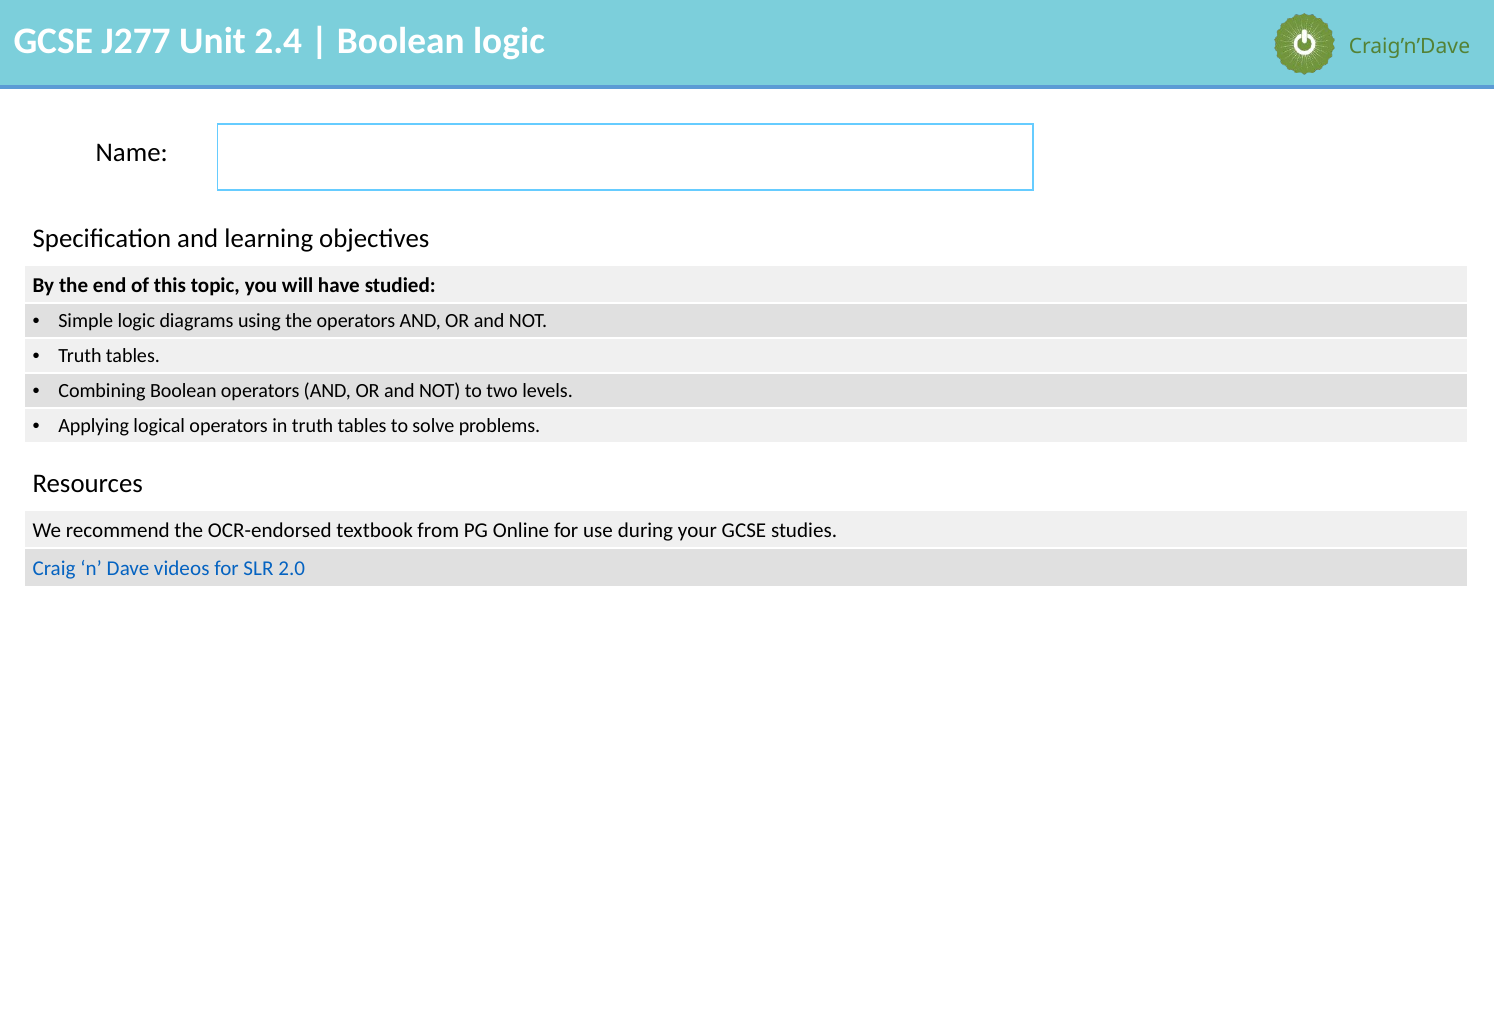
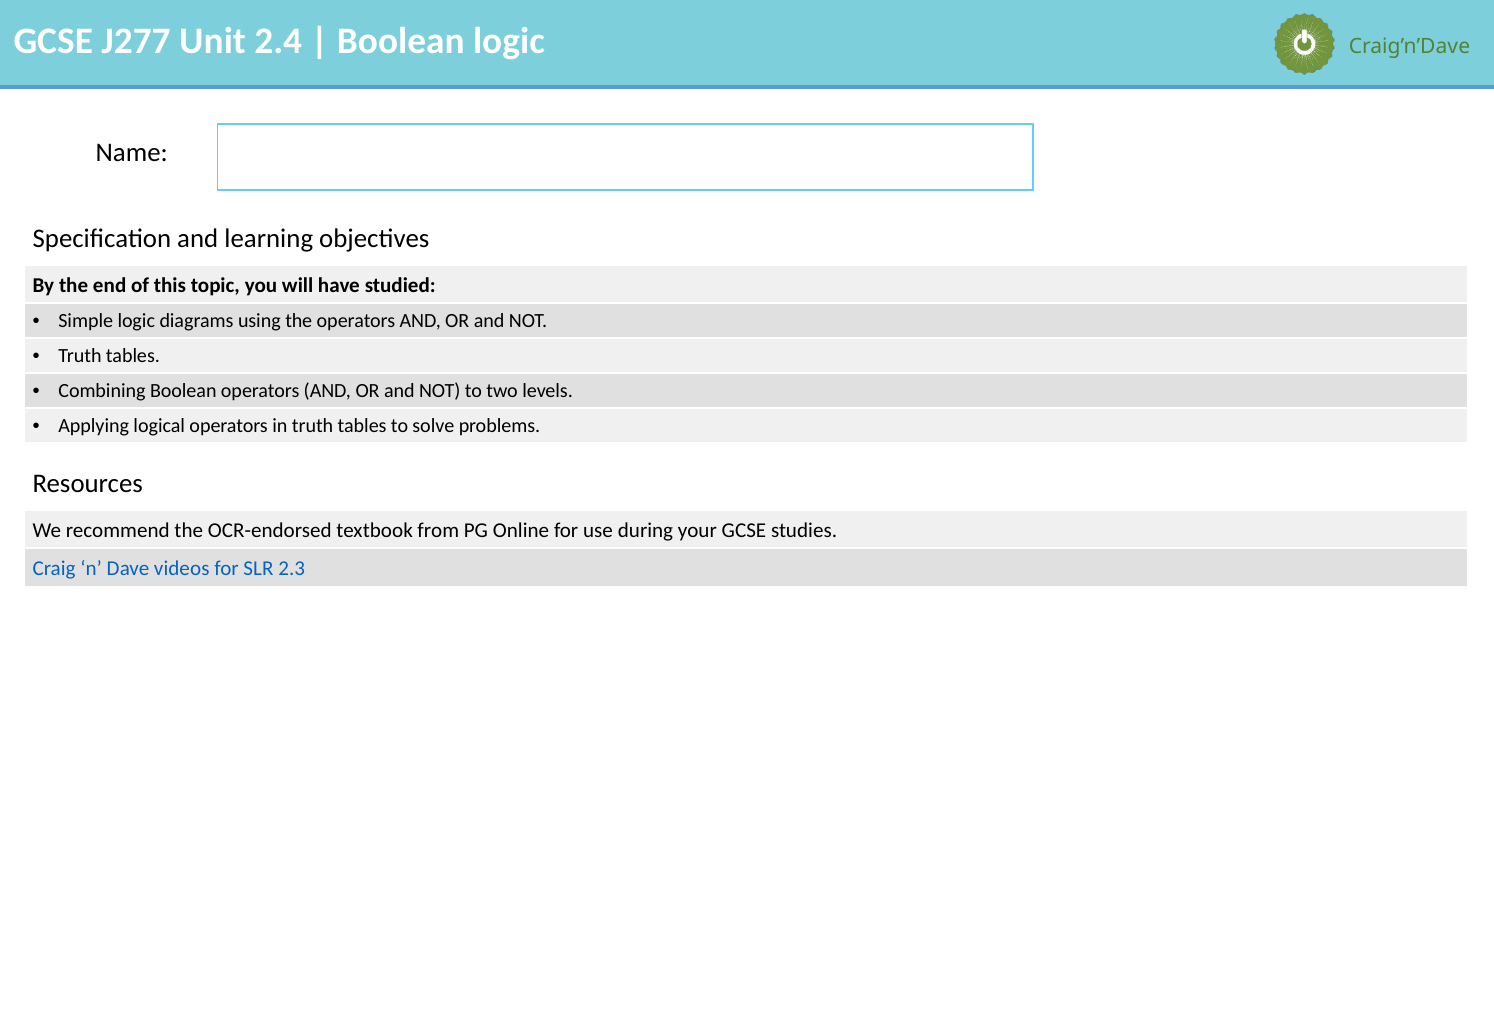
2.0: 2.0 -> 2.3 (292, 568)
